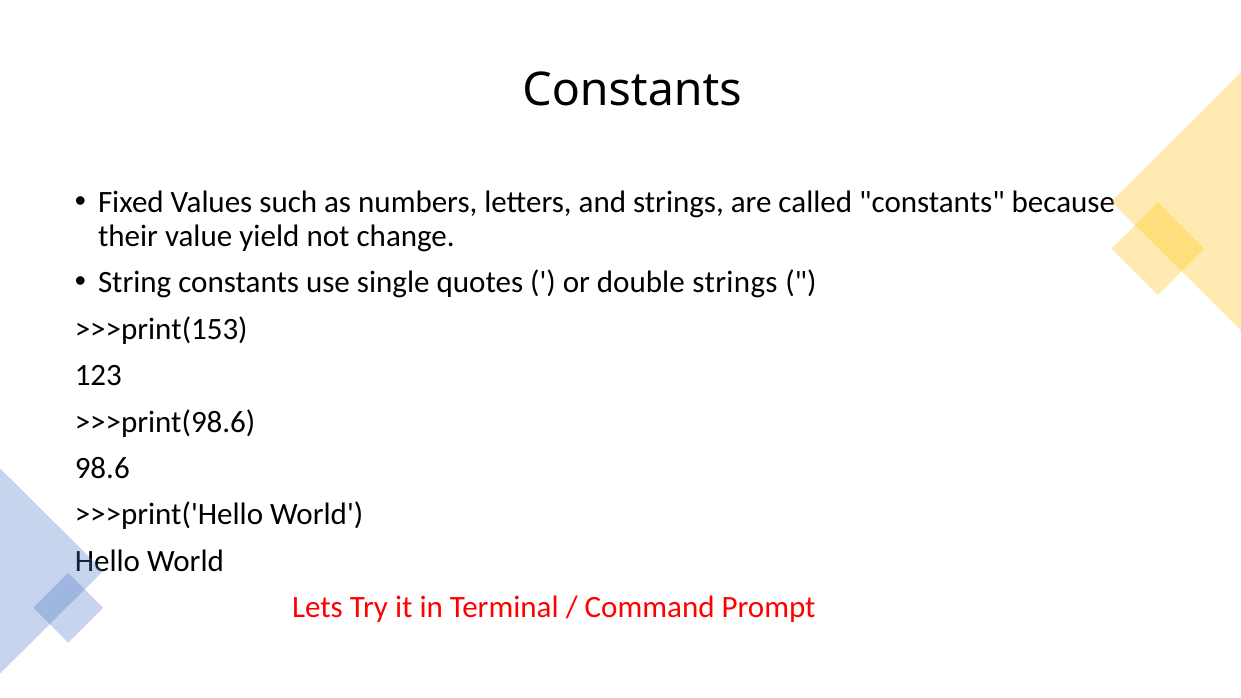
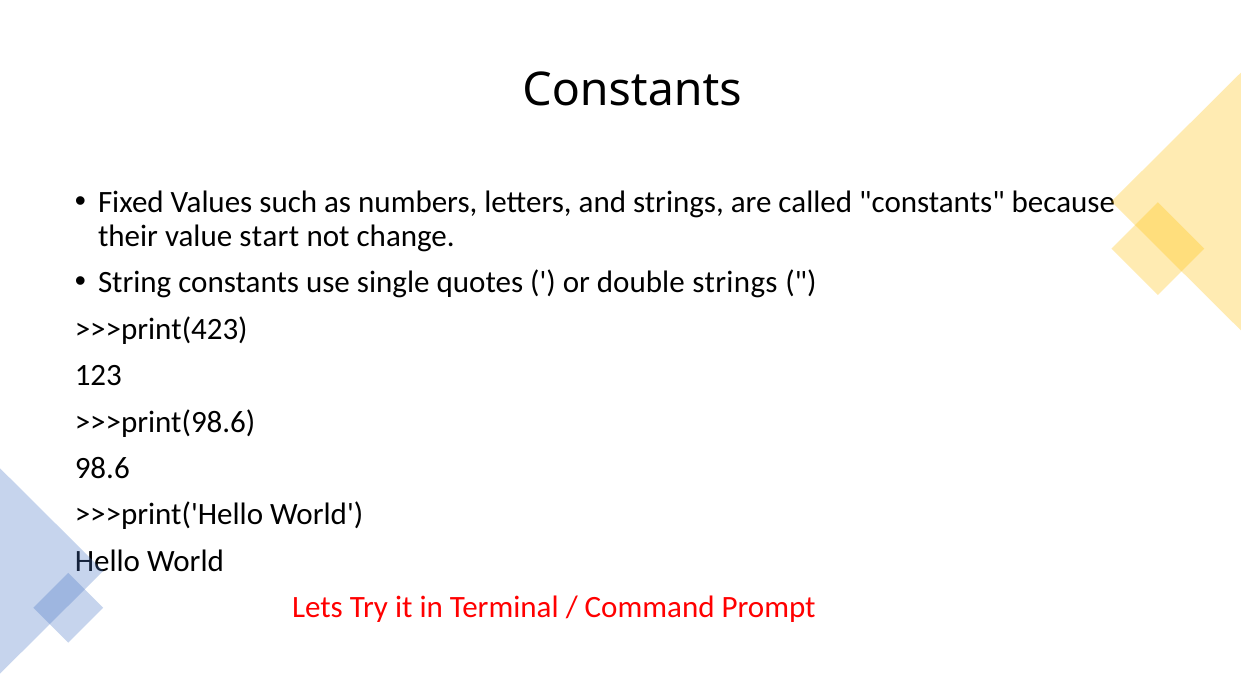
yield: yield -> start (269, 236)
>>>print(153: >>>print(153 -> >>>print(423 (161, 329)
